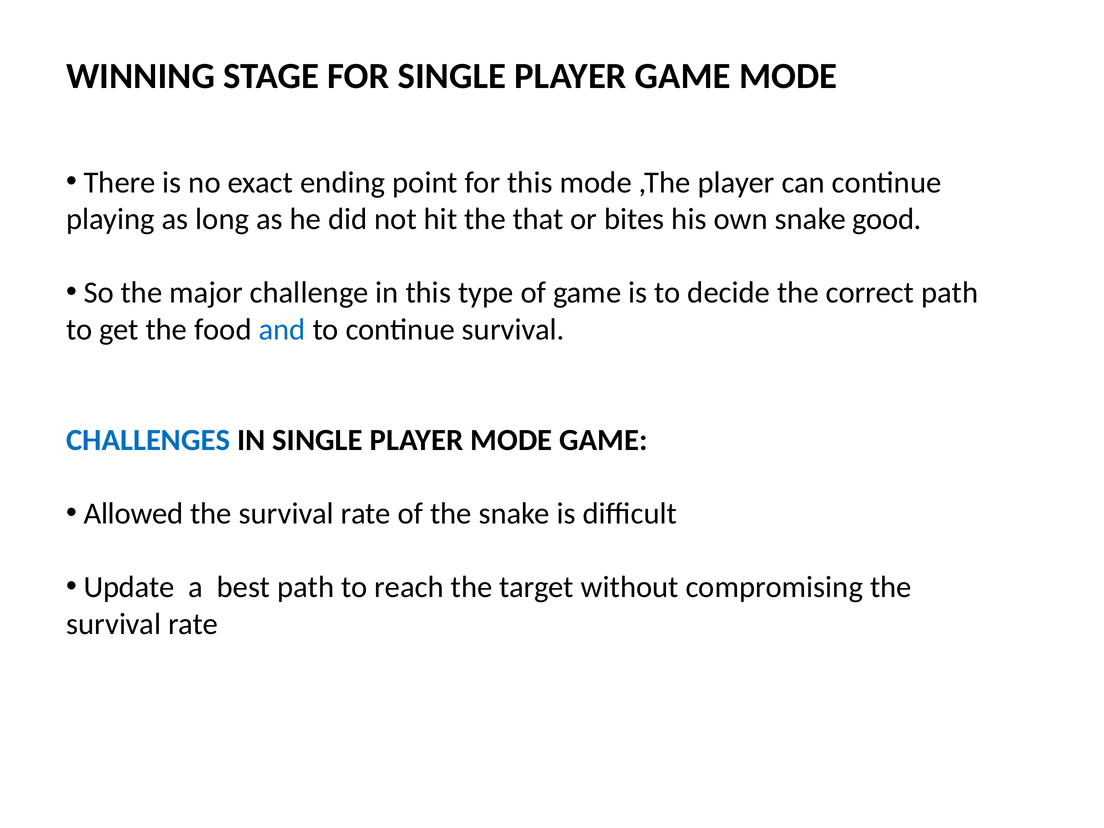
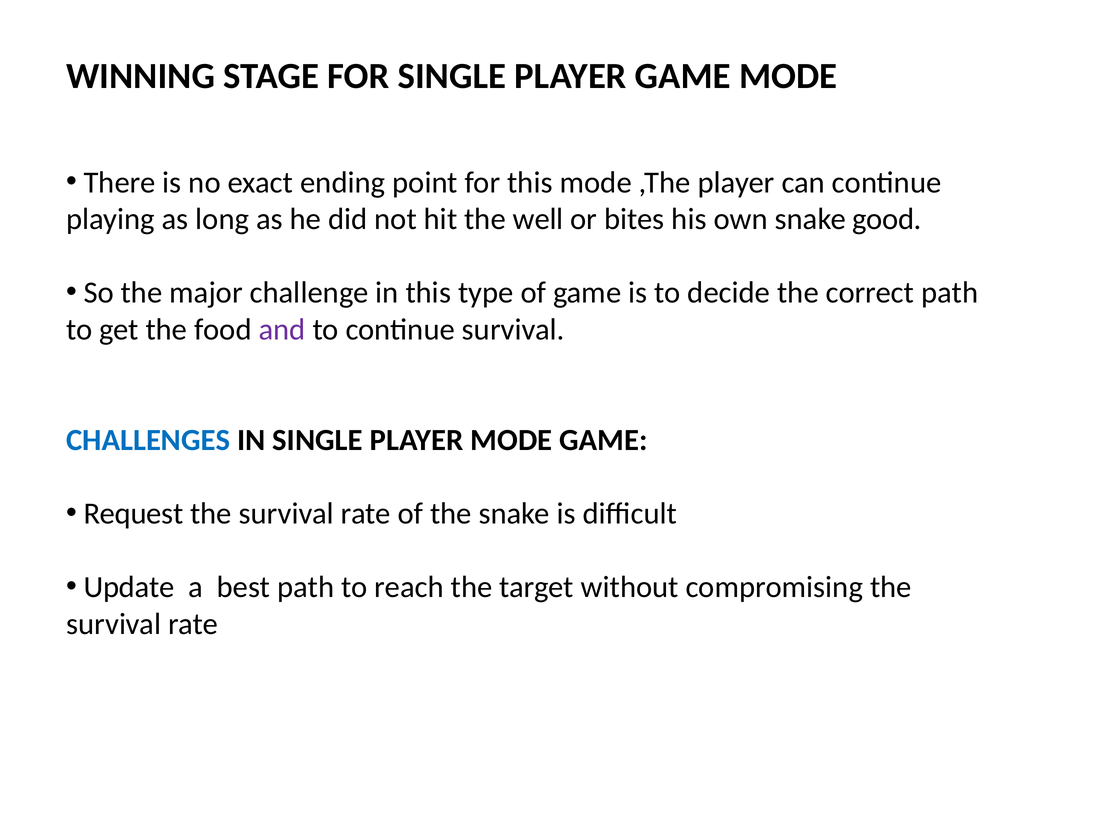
that: that -> well (538, 219)
and colour: blue -> purple (282, 330)
Allowed: Allowed -> Request (133, 514)
